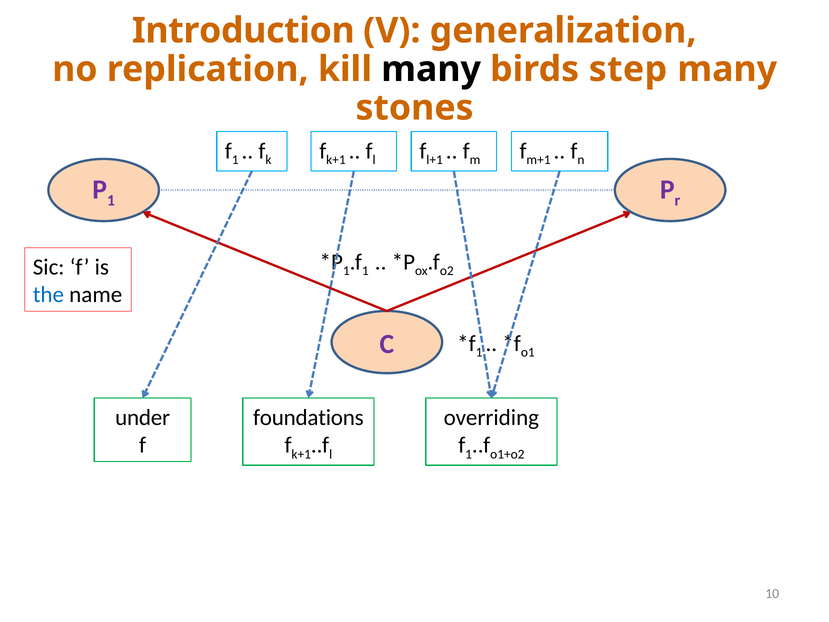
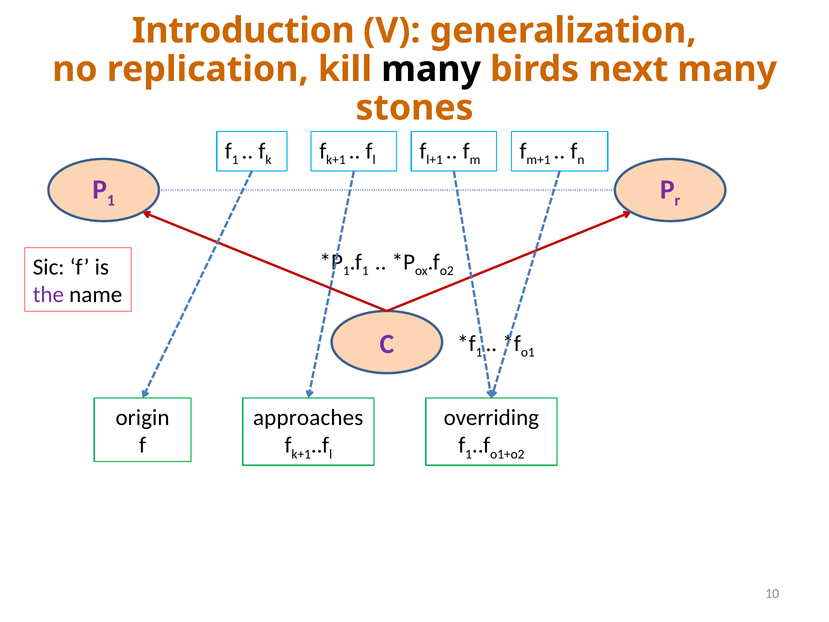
step: step -> next (628, 69)
the colour: blue -> purple (48, 295)
under: under -> origin (143, 417)
foundations: foundations -> approaches (308, 417)
